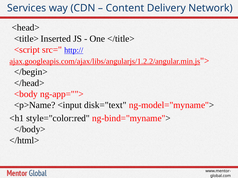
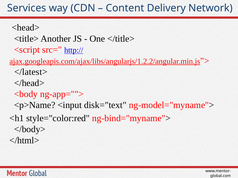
Inserted: Inserted -> Another (56, 39)
</begin>: </begin> -> </latest> (31, 72)
